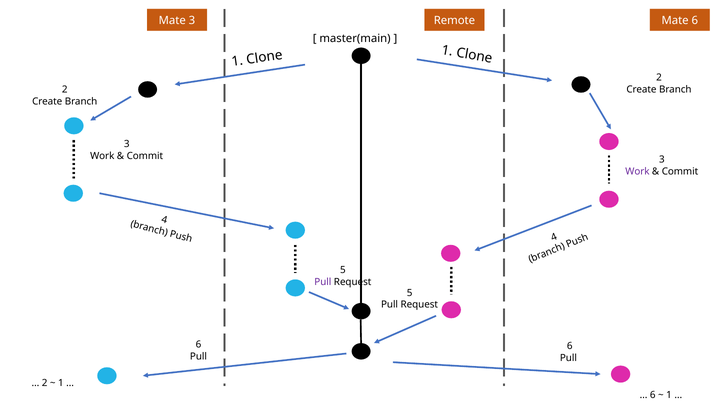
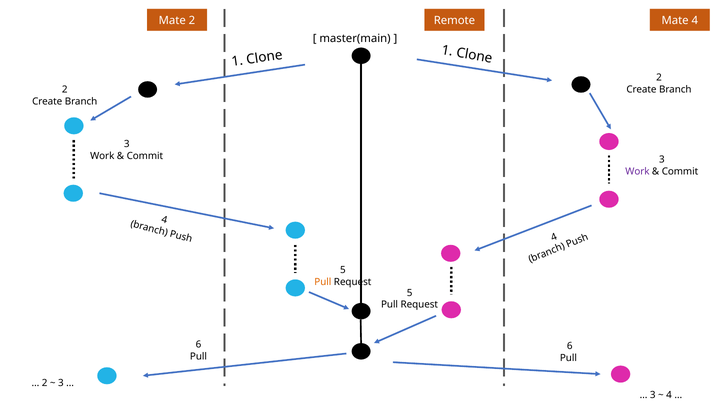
Mate 3: 3 -> 2 (192, 21)
Mate 6: 6 -> 4 (695, 21)
Pull colour: purple -> orange (323, 282)
1: 1 -> 3 (61, 383)
6: 6 -> 3 (653, 395)
1: 1 -> 4 (669, 395)
